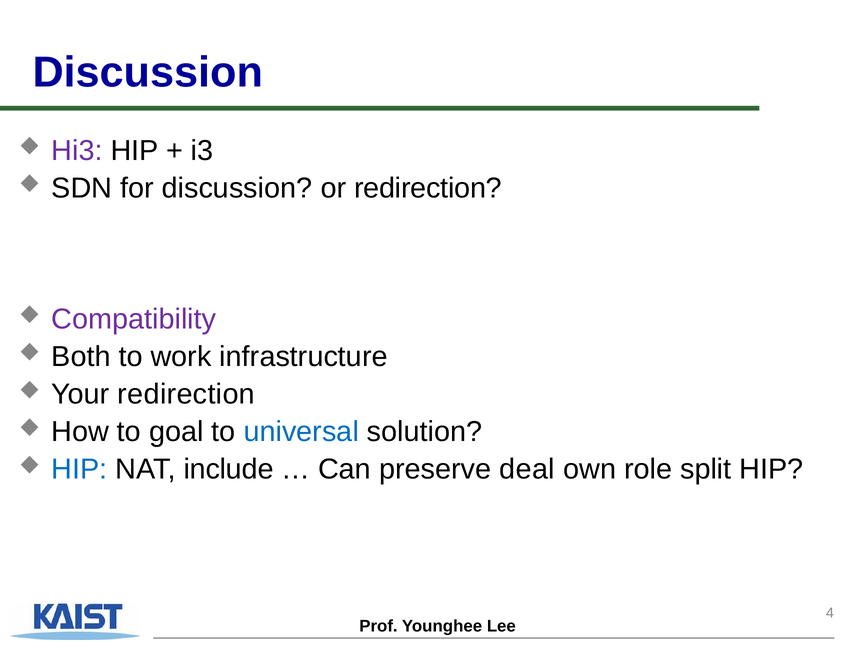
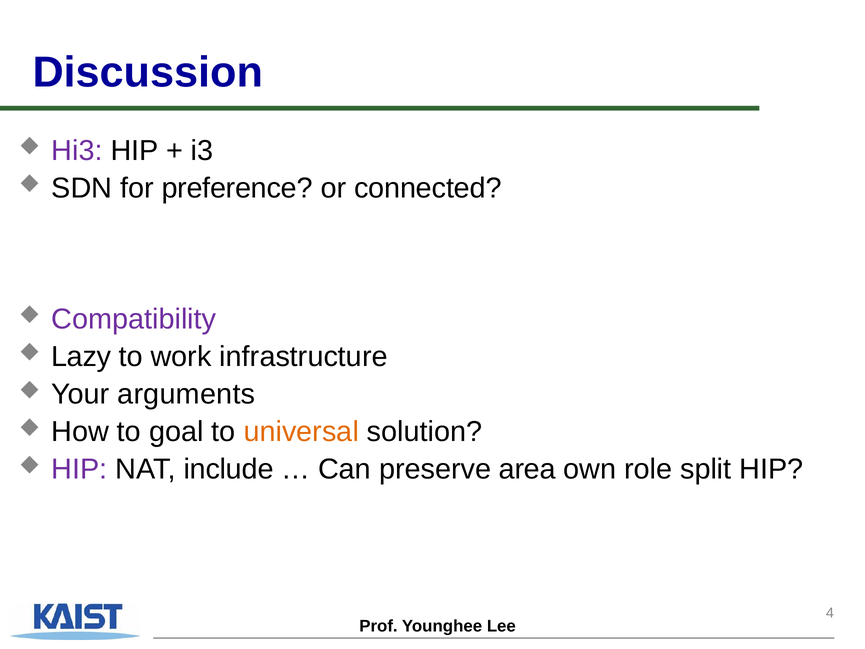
for discussion: discussion -> preference (237, 188)
or redirection: redirection -> connected (428, 188)
Both: Both -> Lazy (81, 357)
Your redirection: redirection -> arguments (186, 394)
universal colour: blue -> orange (301, 432)
HIP colour: blue -> purple (79, 469)
deal: deal -> area (527, 469)
